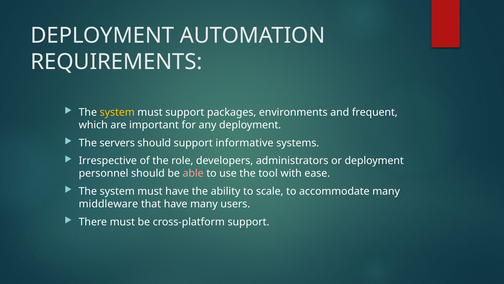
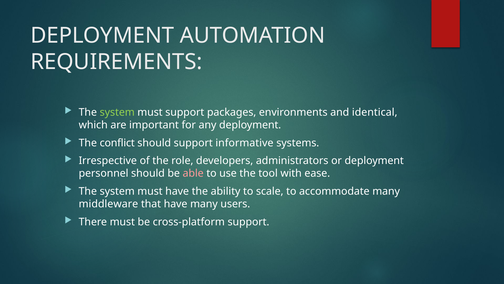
system colour: yellow -> light green (117, 112)
frequent: frequent -> identical (375, 112)
servers: servers -> conflict (117, 143)
